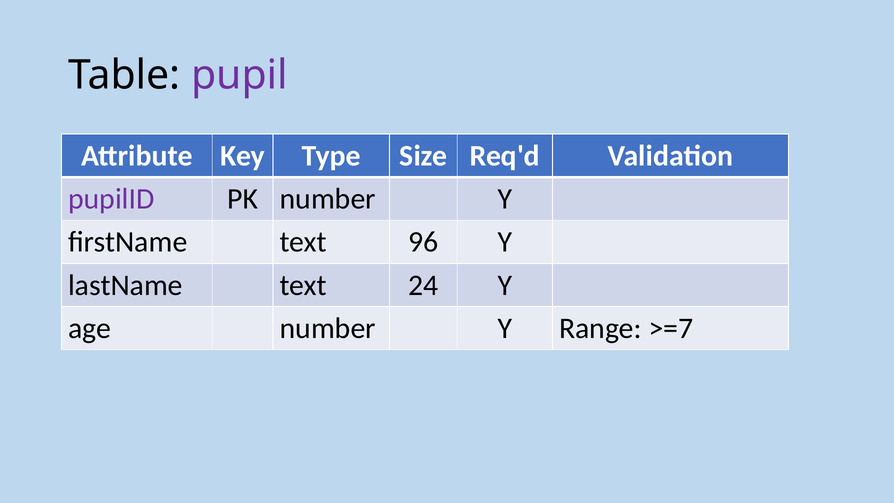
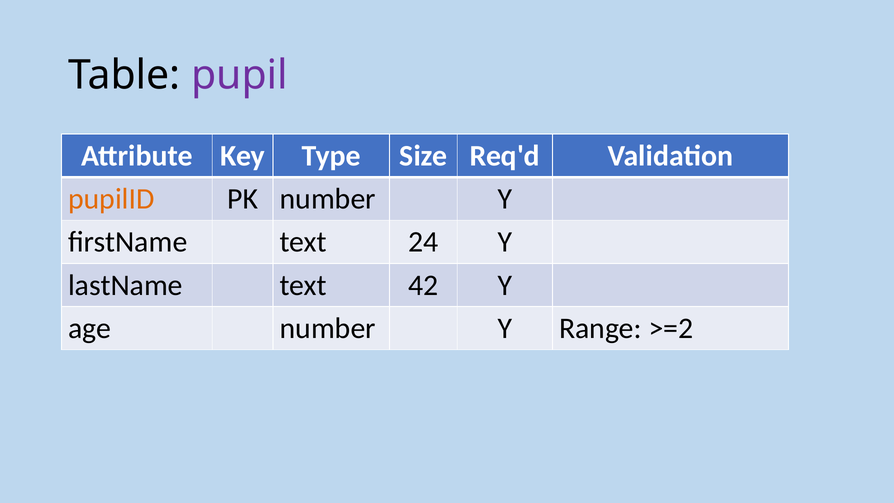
pupilID colour: purple -> orange (111, 199)
96: 96 -> 24 (423, 242)
24: 24 -> 42 (423, 285)
>=7: >=7 -> >=2 (671, 328)
